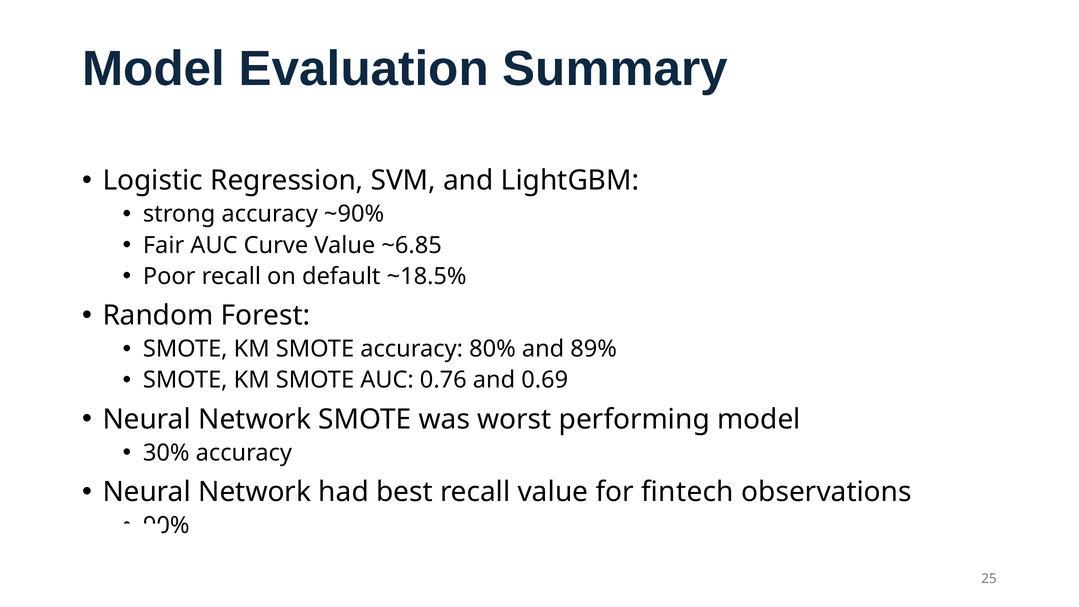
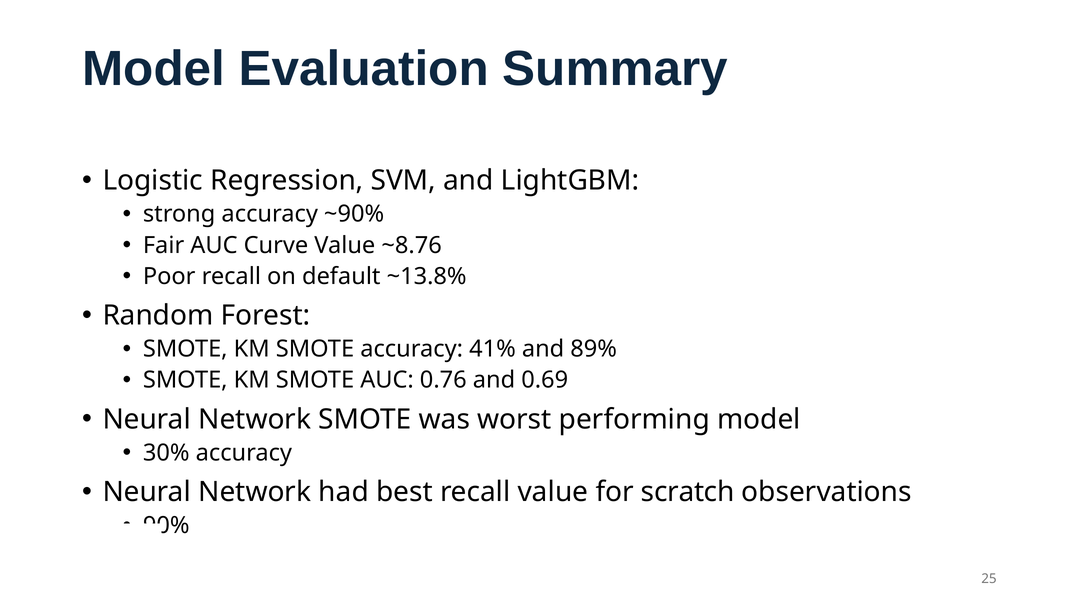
~6.85: ~6.85 -> ~8.76 (412, 245)
~18.5%: ~18.5% -> ~13.8% (427, 276)
80%: 80% -> 41% (492, 349)
fintech: fintech -> scratch (688, 492)
